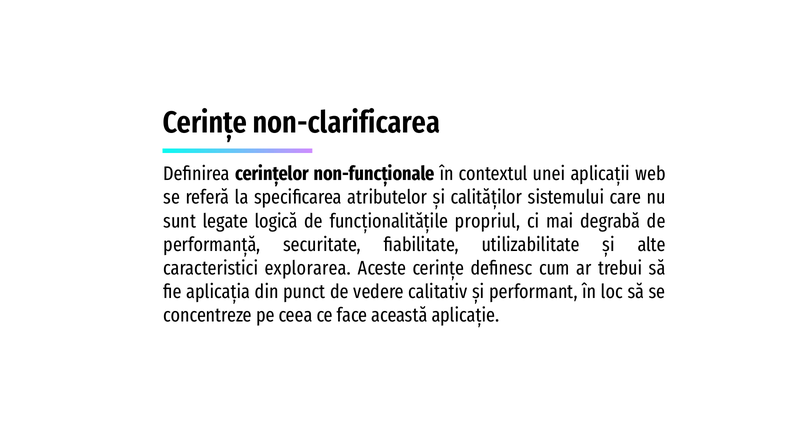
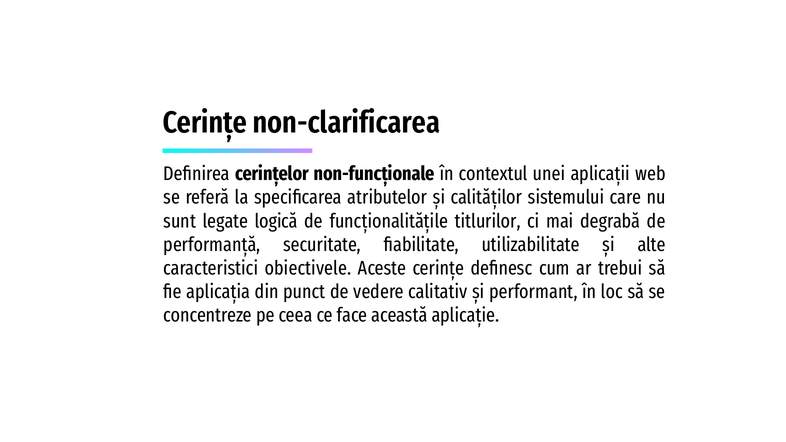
propriul: propriul -> titlurilor (488, 221)
explorarea: explorarea -> obiectivele (308, 268)
